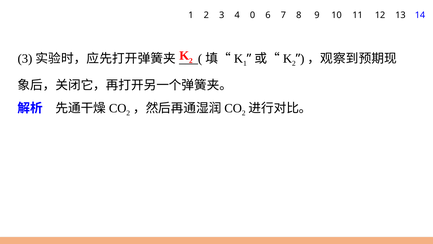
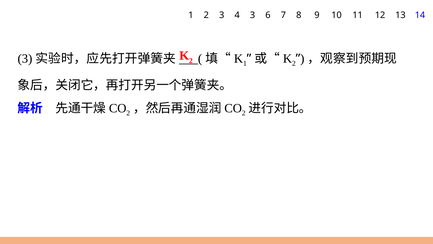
4 0: 0 -> 3 (253, 15)
